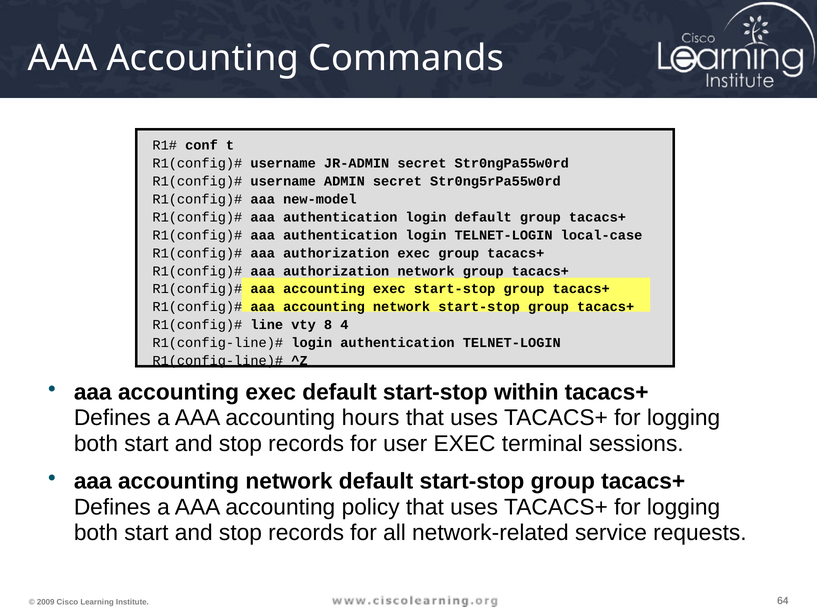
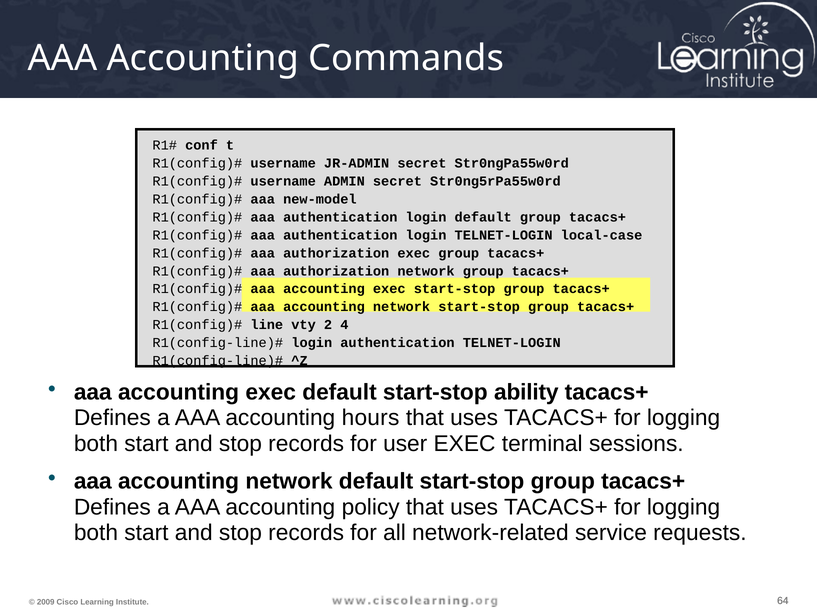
8: 8 -> 2 (328, 325)
within: within -> ability (526, 392)
